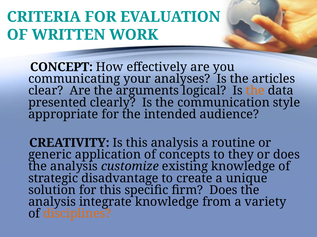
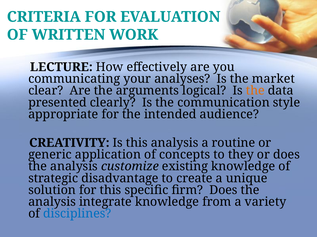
CONCEPT: CONCEPT -> LECTURE (61, 67)
articles: articles -> market (273, 79)
disciplines colour: orange -> blue (77, 214)
